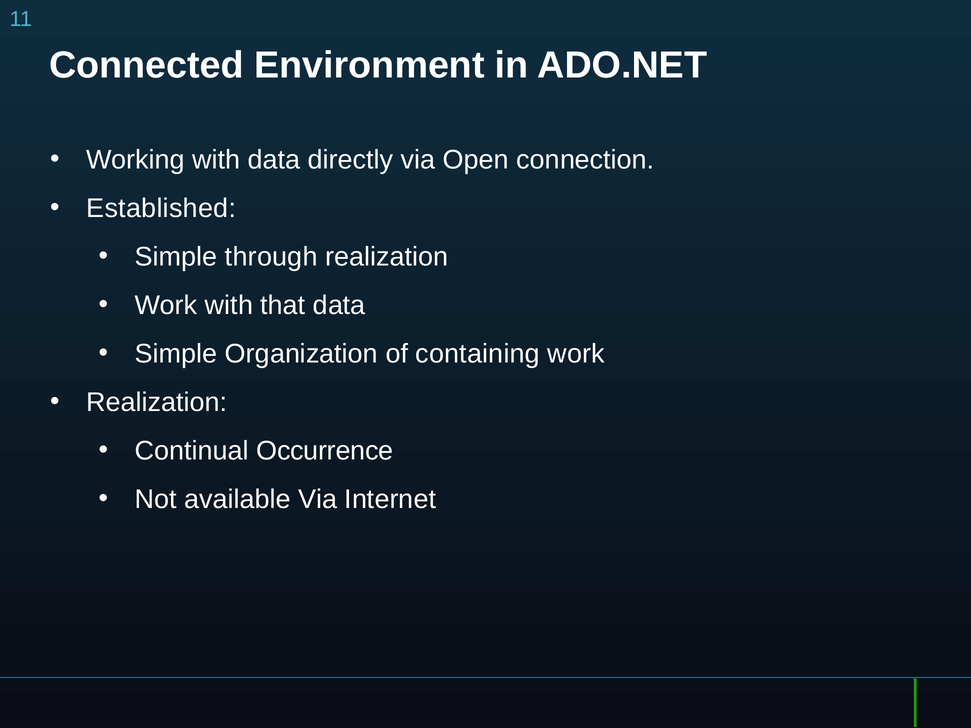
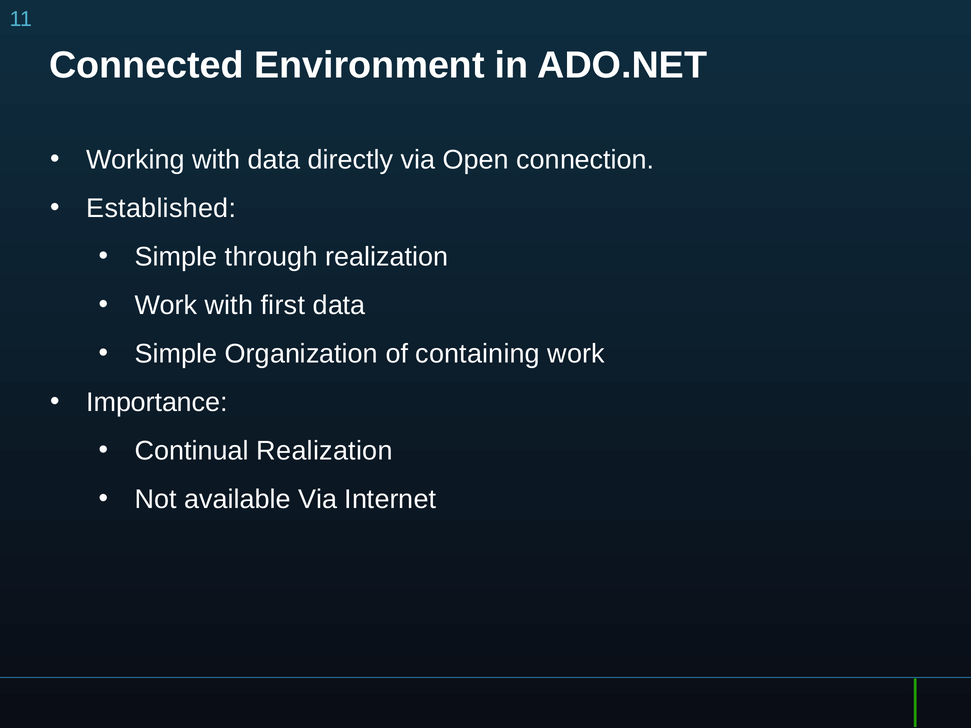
that: that -> first (283, 305)
Realization: Realization -> Importance (157, 403)
Continual Occurrence: Occurrence -> Realization (325, 451)
